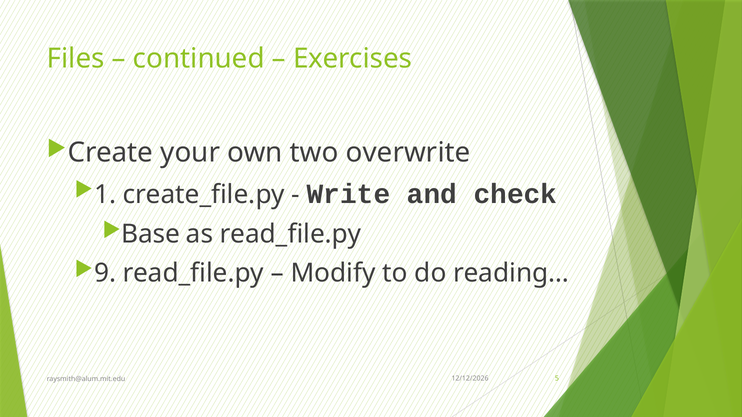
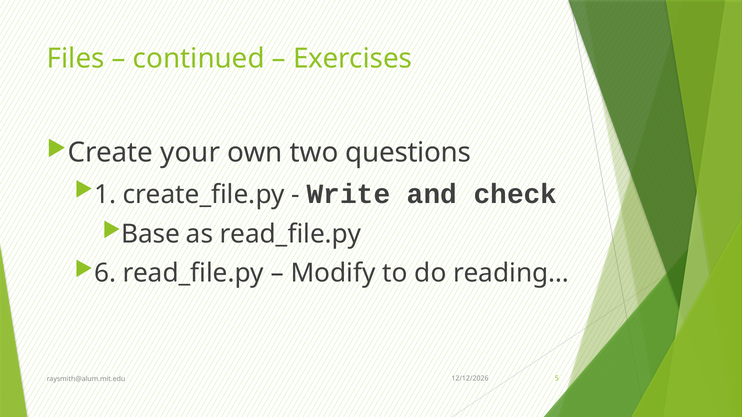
overwrite: overwrite -> questions (408, 153)
9: 9 -> 6 (105, 273)
